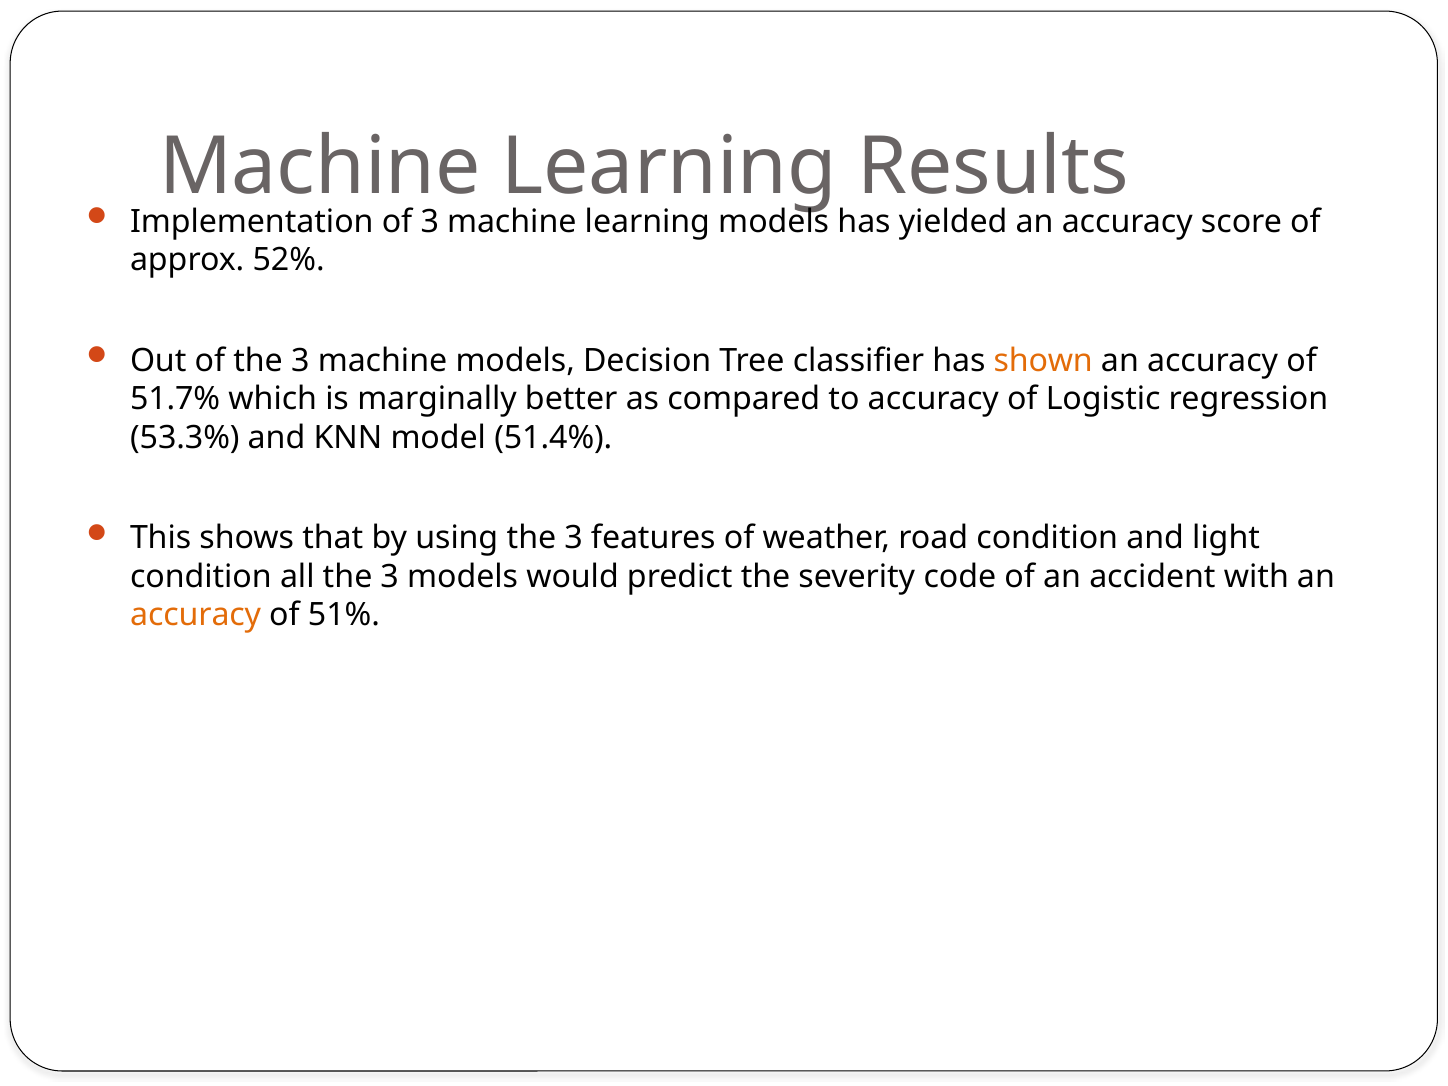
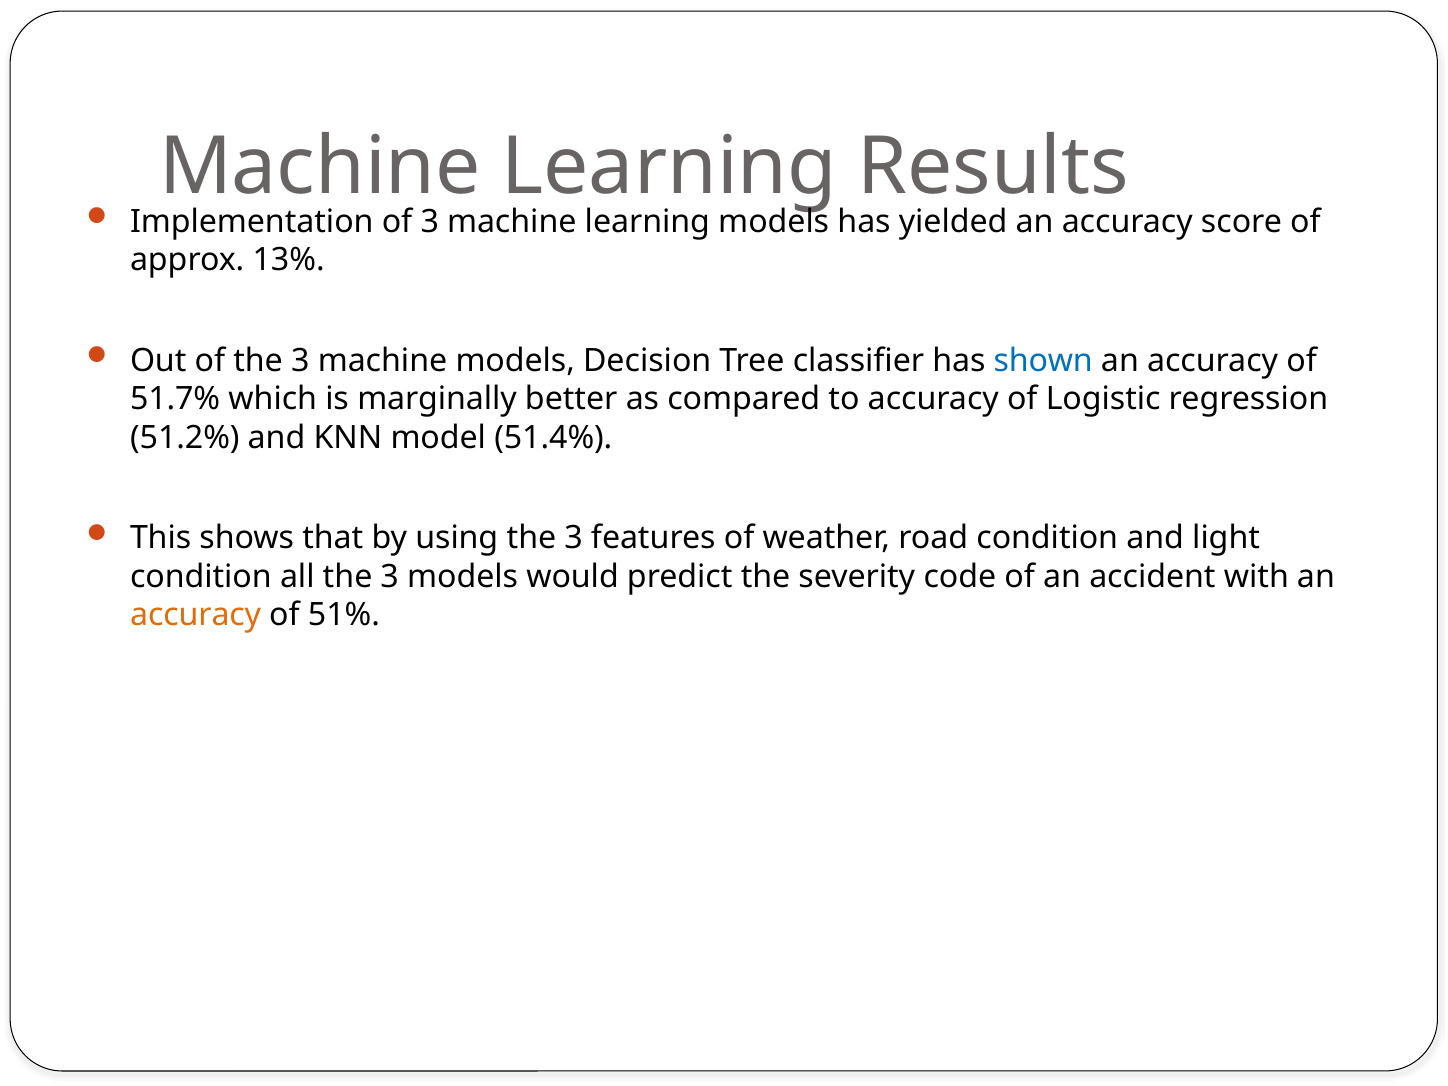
52%: 52% -> 13% (289, 260)
shown colour: orange -> blue (1043, 361)
53.3%: 53.3% -> 51.2% (185, 438)
